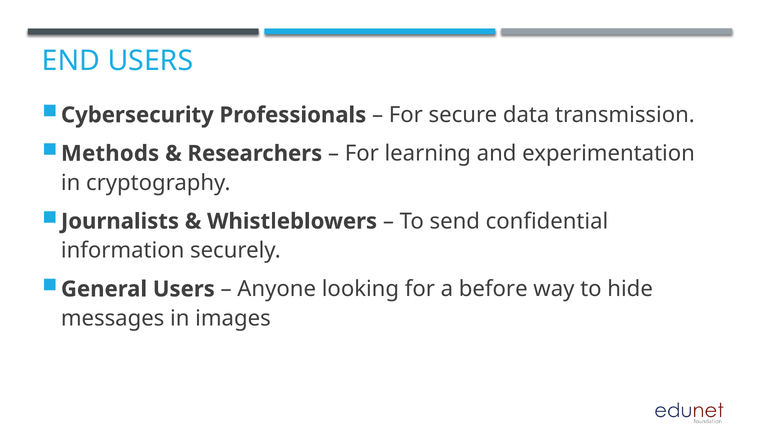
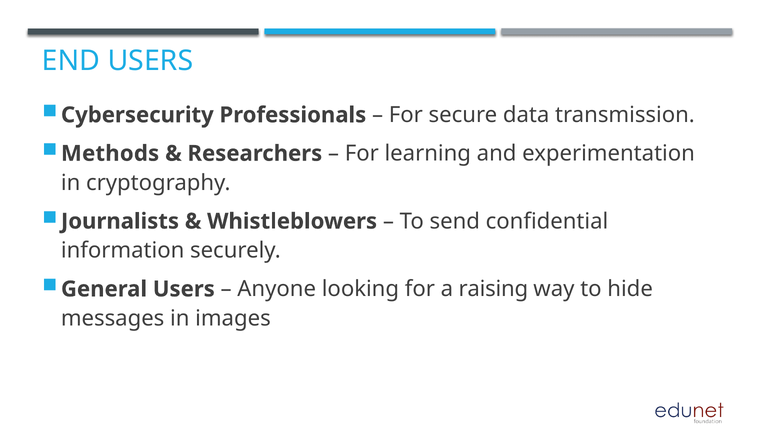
before: before -> raising (493, 289)
